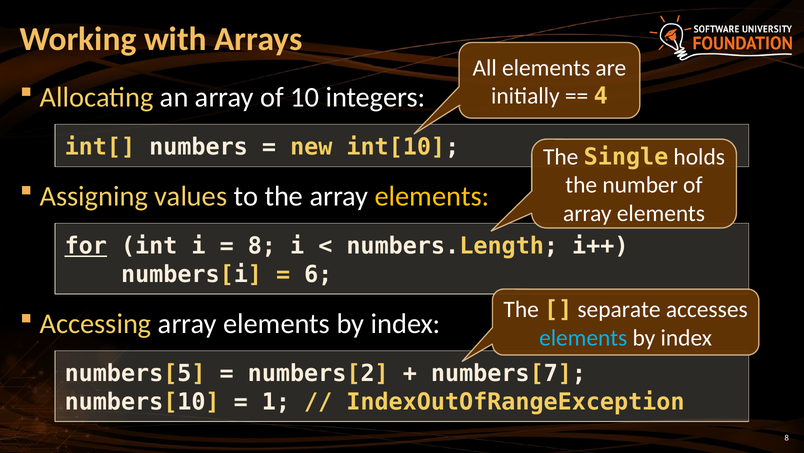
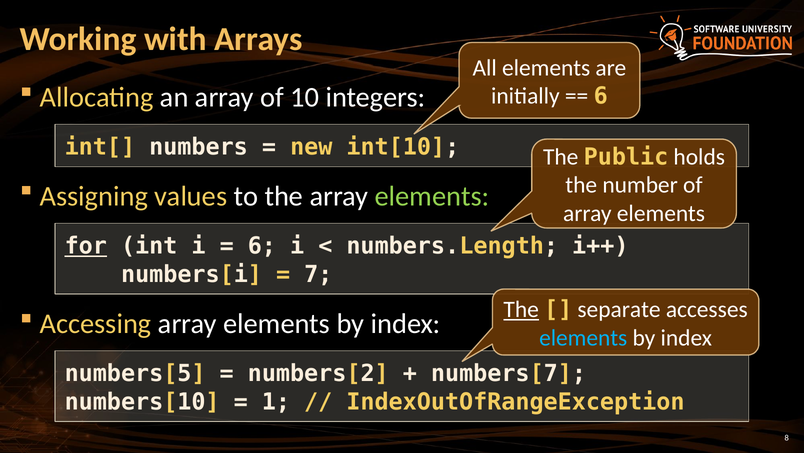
4: 4 -> 6 (601, 96)
Single: Single -> Public (626, 157)
elements colour: yellow -> light green (432, 196)
8: 8 -> 6 (262, 246)
6: 6 -> 7 (318, 274)
The underline: none -> present (521, 309)
